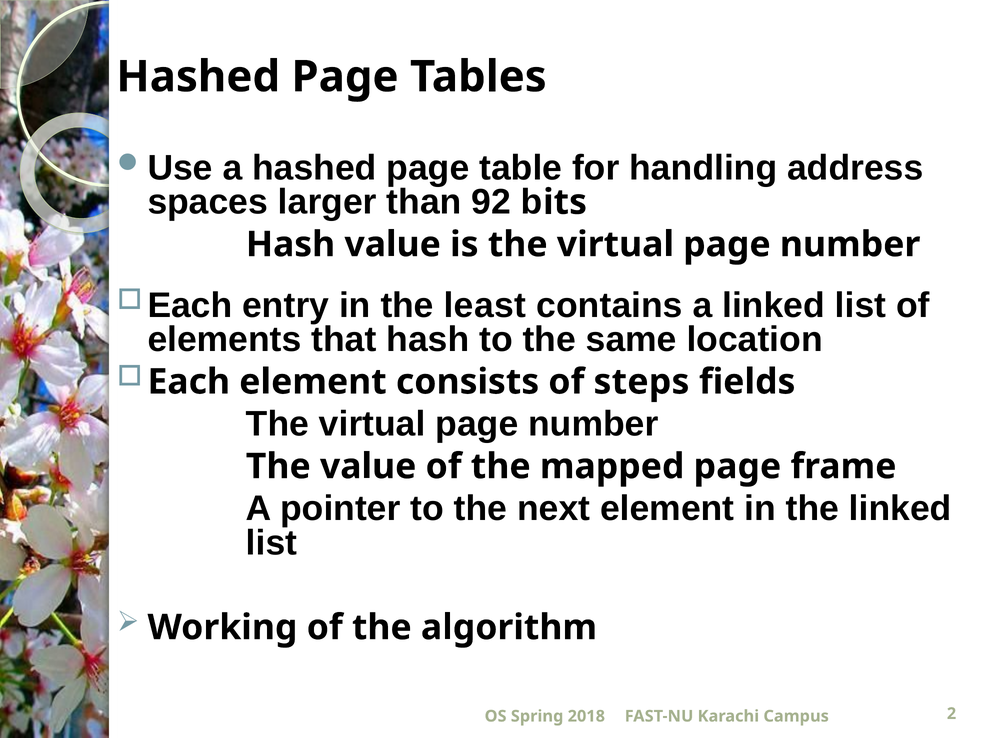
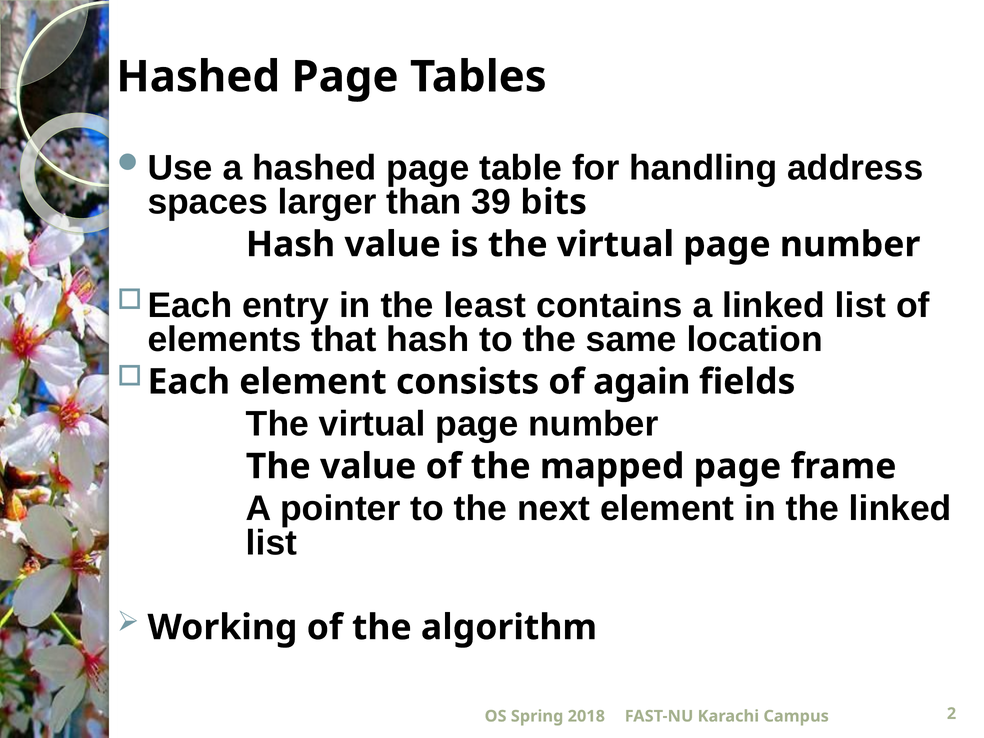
92: 92 -> 39 (491, 202)
steps: steps -> again (642, 382)
